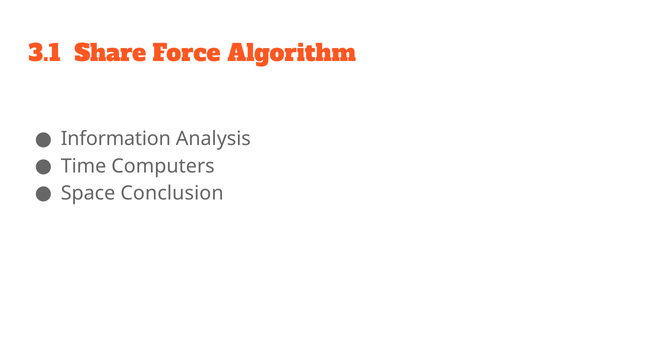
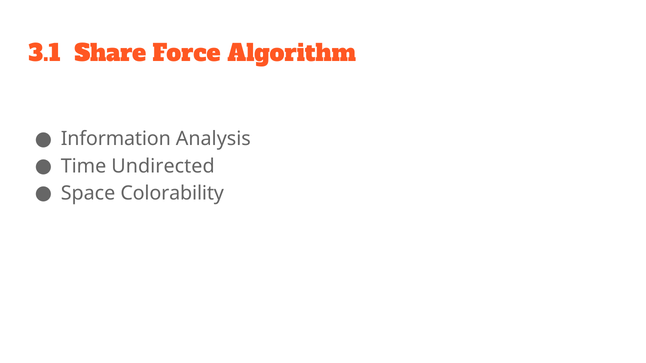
Computers: Computers -> Undirected (163, 166)
Conclusion: Conclusion -> Colorability (172, 193)
